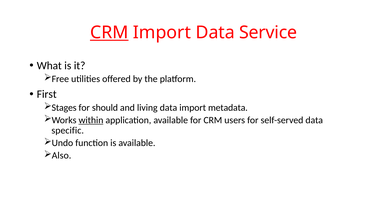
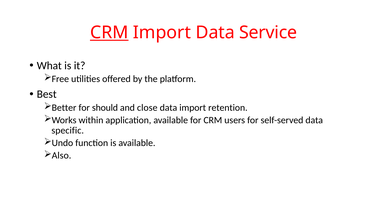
First: First -> Best (47, 94)
Stages: Stages -> Better (64, 107)
living: living -> close (147, 107)
metadata: metadata -> retention (228, 107)
within underline: present -> none (91, 120)
